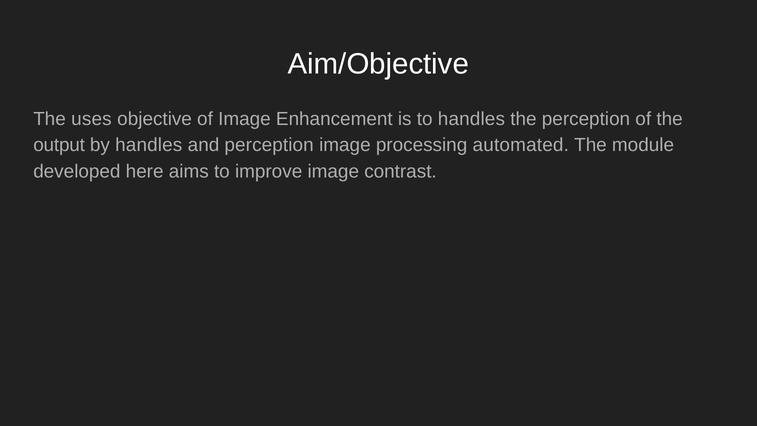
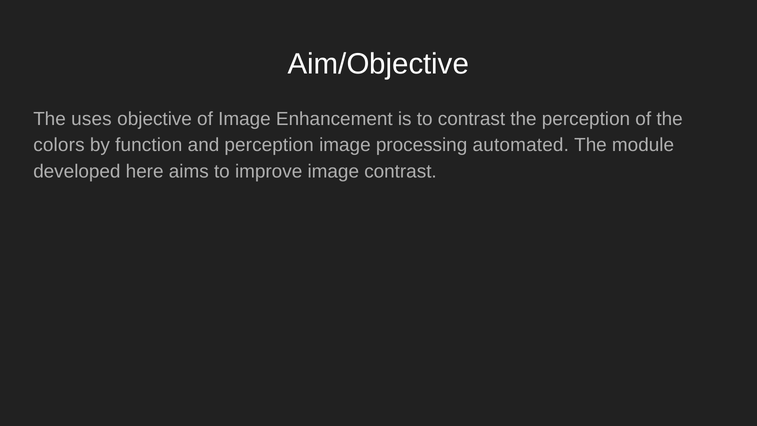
to handles: handles -> contrast (471, 119)
output: output -> colors (59, 145)
by handles: handles -> function (149, 145)
